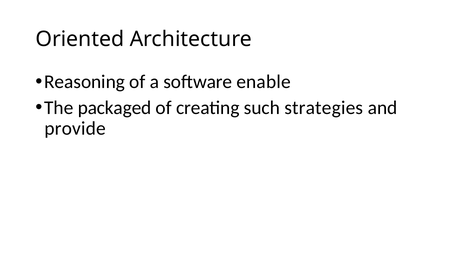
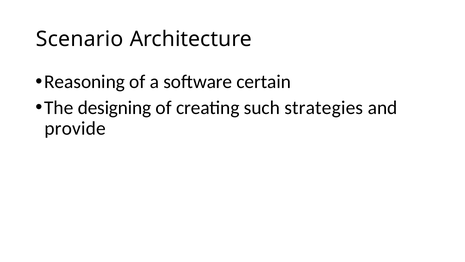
Oriented: Oriented -> Scenario (80, 39)
enable: enable -> certain (264, 82)
packaged: packaged -> designing (115, 107)
